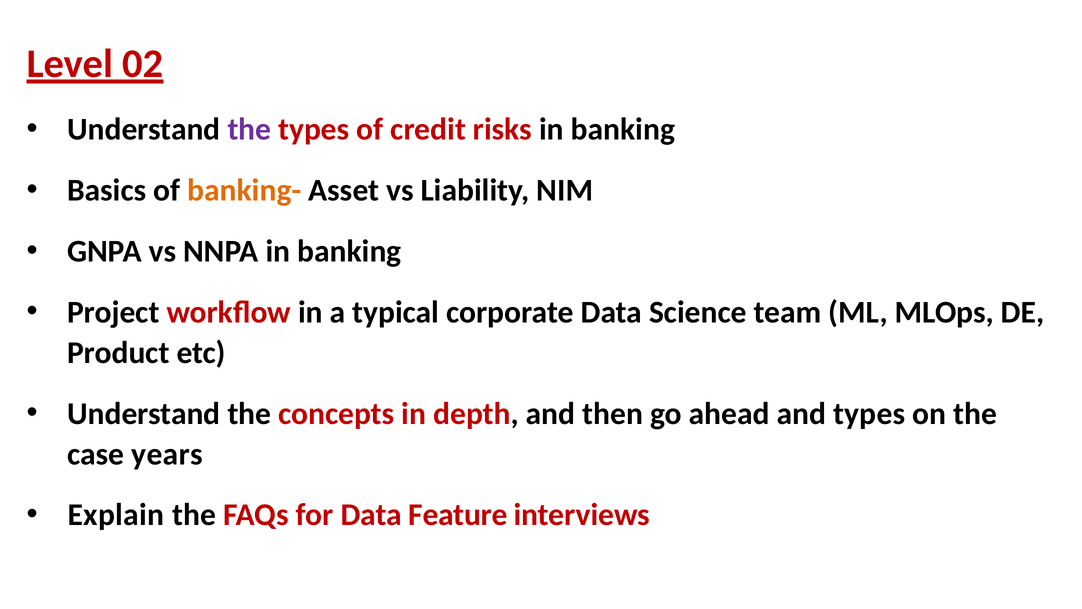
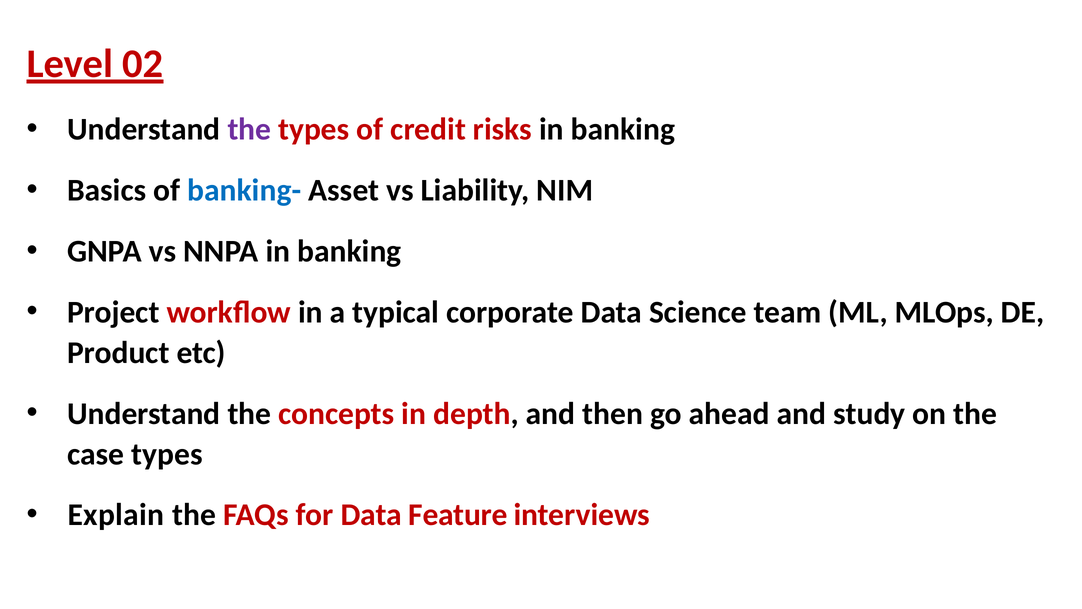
banking- colour: orange -> blue (244, 190)
and types: types -> study (869, 413)
case years: years -> types (167, 454)
